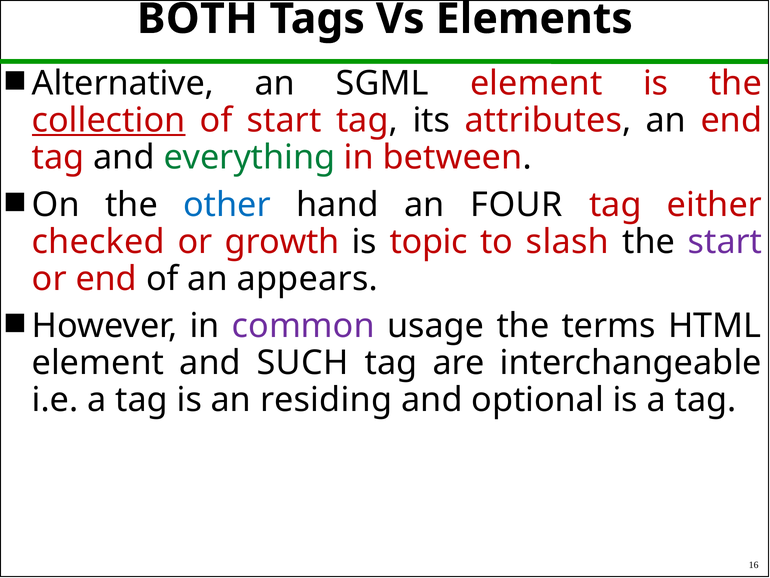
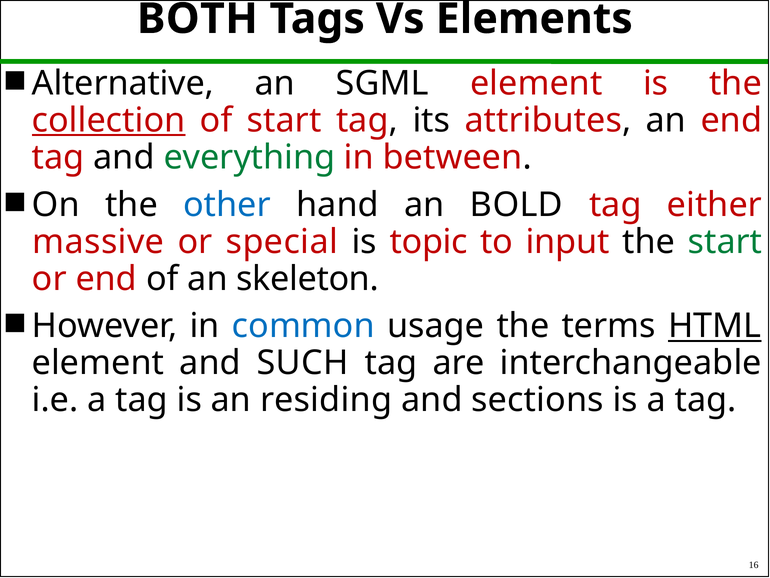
FOUR: FOUR -> BOLD (516, 205)
checked: checked -> massive (98, 242)
growth: growth -> special (282, 242)
slash: slash -> input (568, 242)
start colour: purple -> green (725, 242)
appears: appears -> skeleton (308, 279)
common colour: purple -> blue (303, 326)
HTML underline: none -> present (715, 326)
optional: optional -> sections (538, 400)
